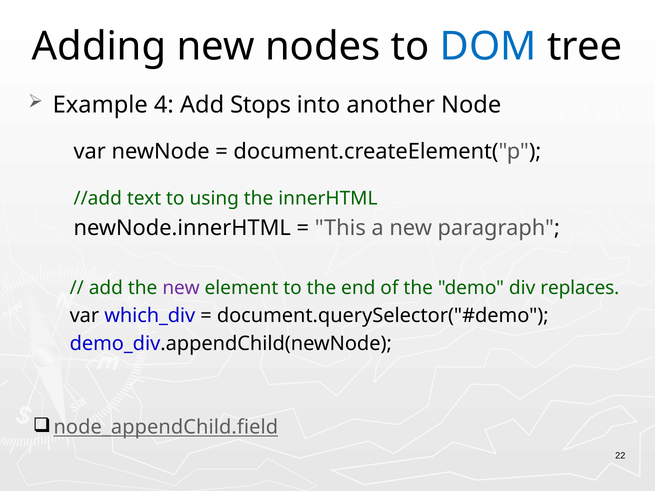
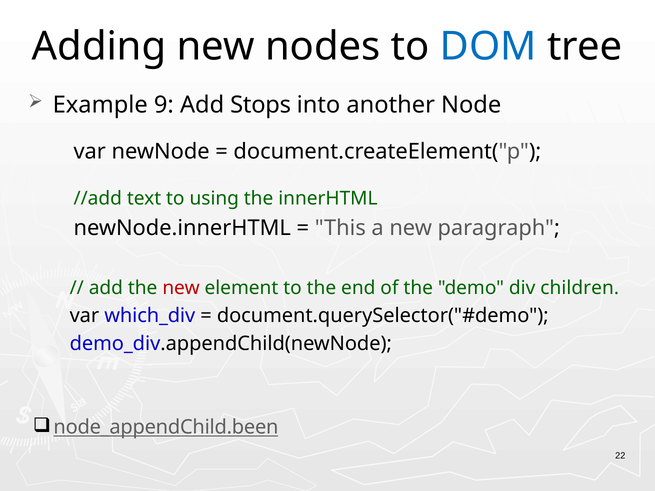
4: 4 -> 9 (164, 105)
new colour: purple -> red (181, 288)
replaces: replaces -> children (580, 288)
node_appendChild.field: node_appendChild.field -> node_appendChild.been (166, 427)
